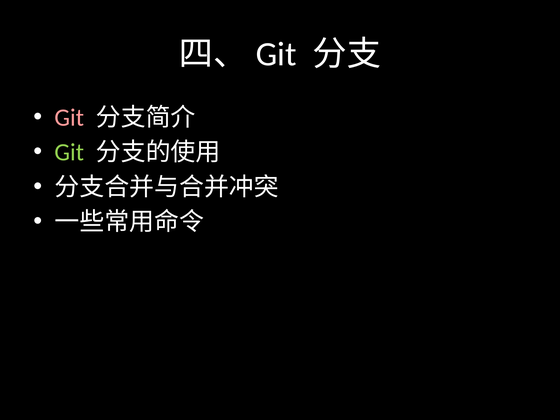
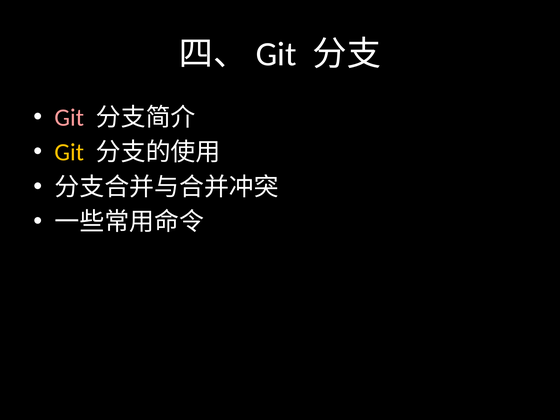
Git colour: light green -> yellow (69, 152)
